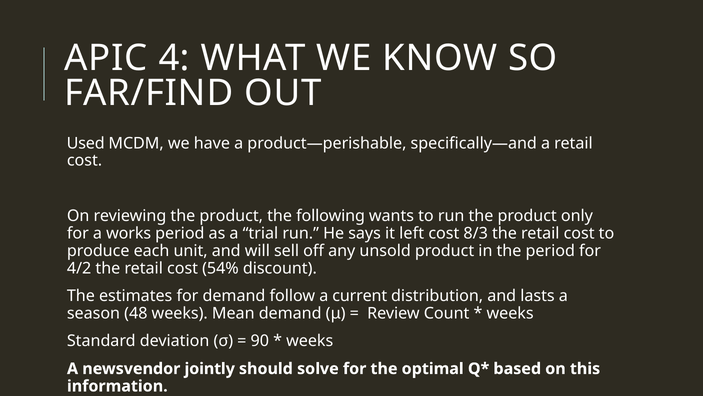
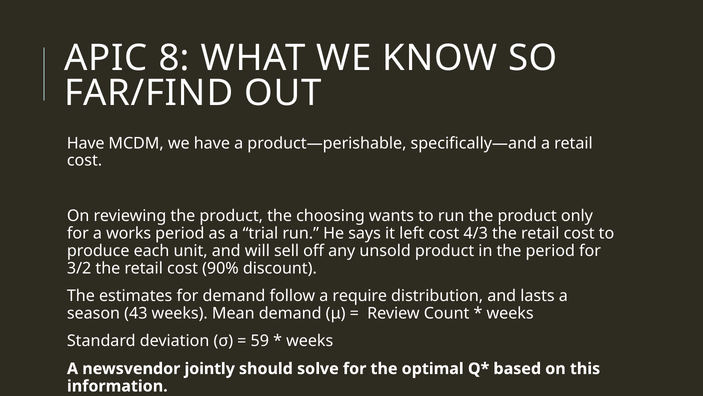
4: 4 -> 8 (174, 58)
Used: Used -> Have (86, 143)
following: following -> choosing (330, 216)
8/3: 8/3 -> 4/3 (476, 233)
4/2: 4/2 -> 3/2 (79, 268)
54%: 54% -> 90% (220, 268)
current: current -> require (360, 296)
48: 48 -> 43 (136, 313)
90: 90 -> 59 (260, 341)
